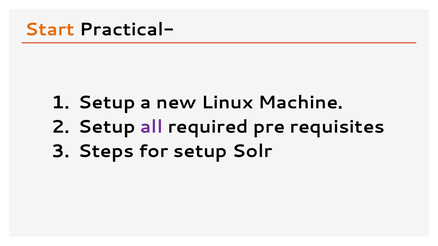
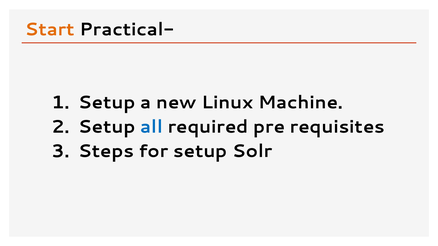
all colour: purple -> blue (152, 127)
